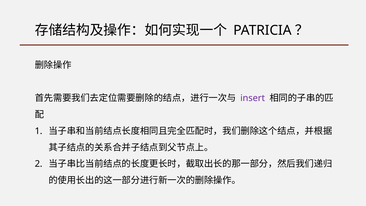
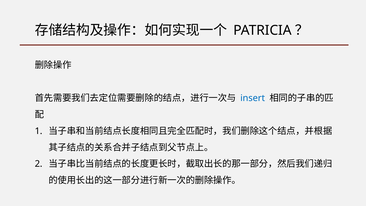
insert colour: purple -> blue (253, 98)
